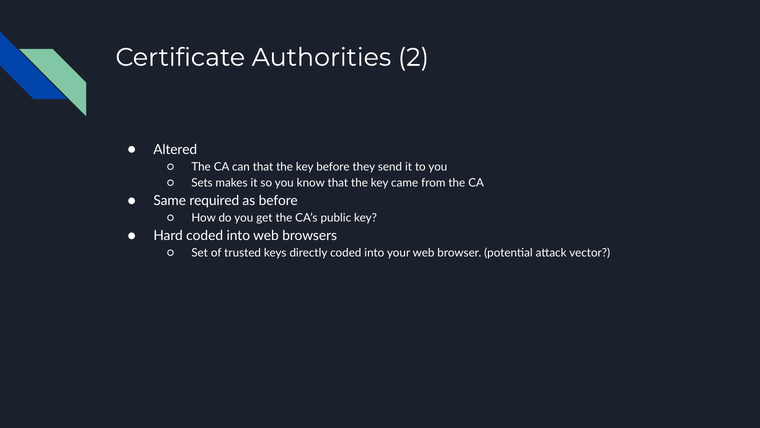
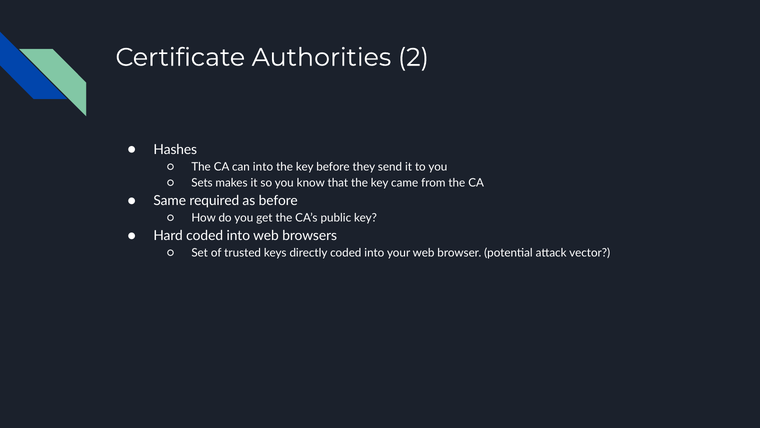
Altered: Altered -> Hashes (175, 150)
can that: that -> into (263, 167)
